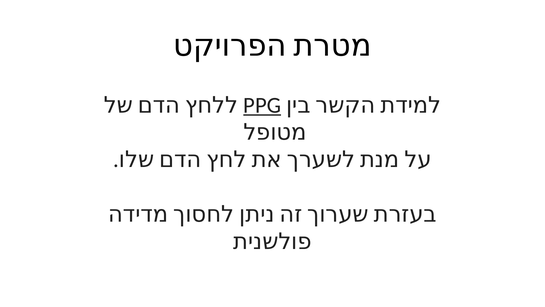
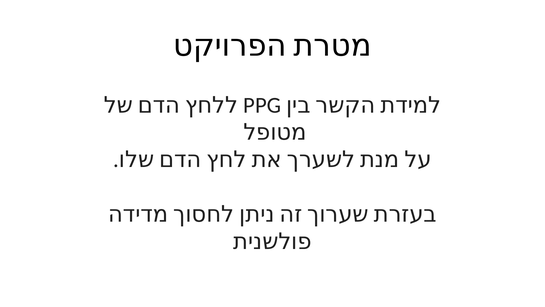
PPG underline: present -> none (262, 105)
